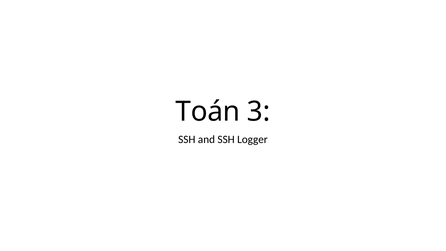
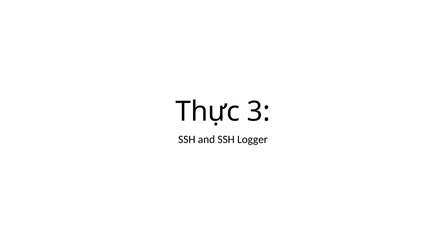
Toán: Toán -> Thực (208, 111)
